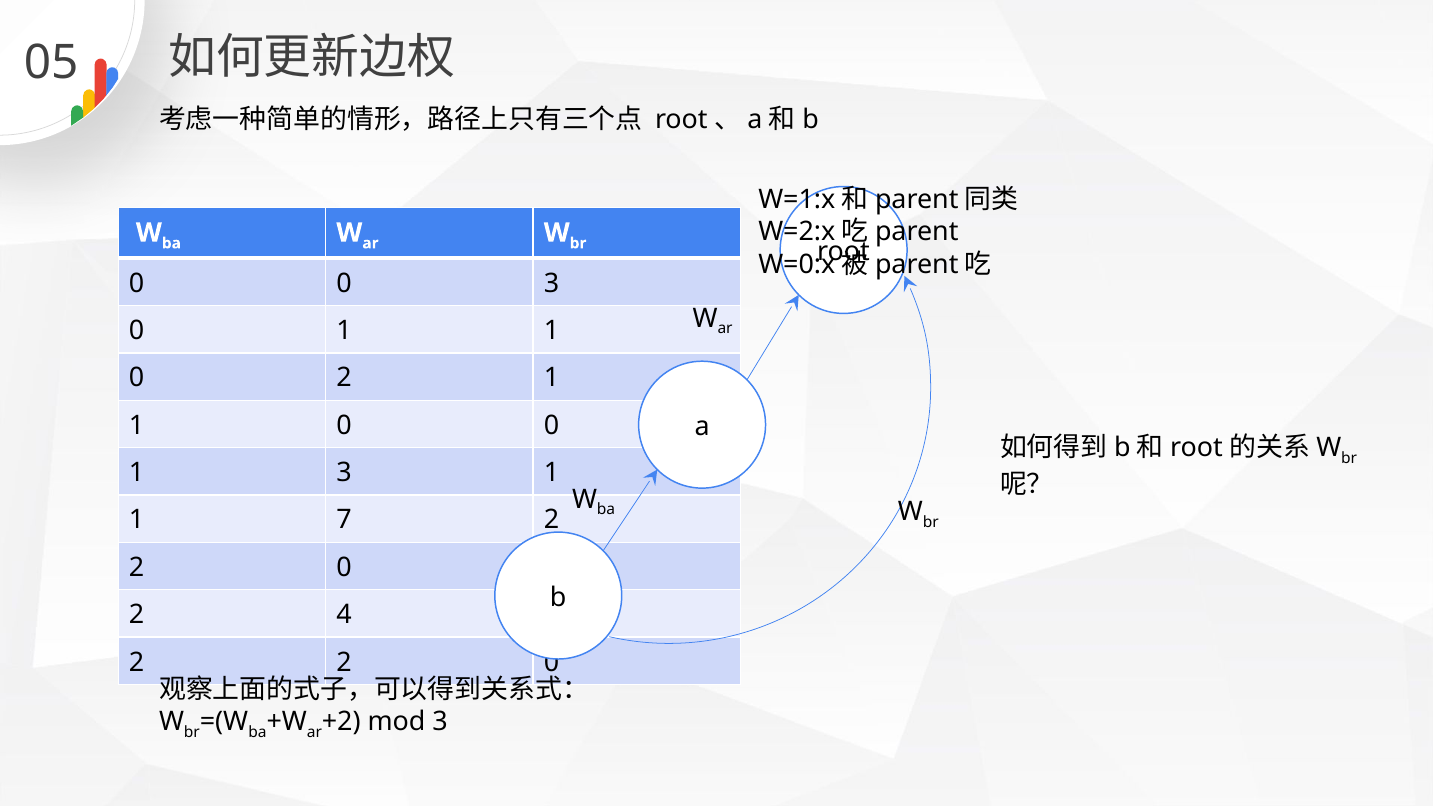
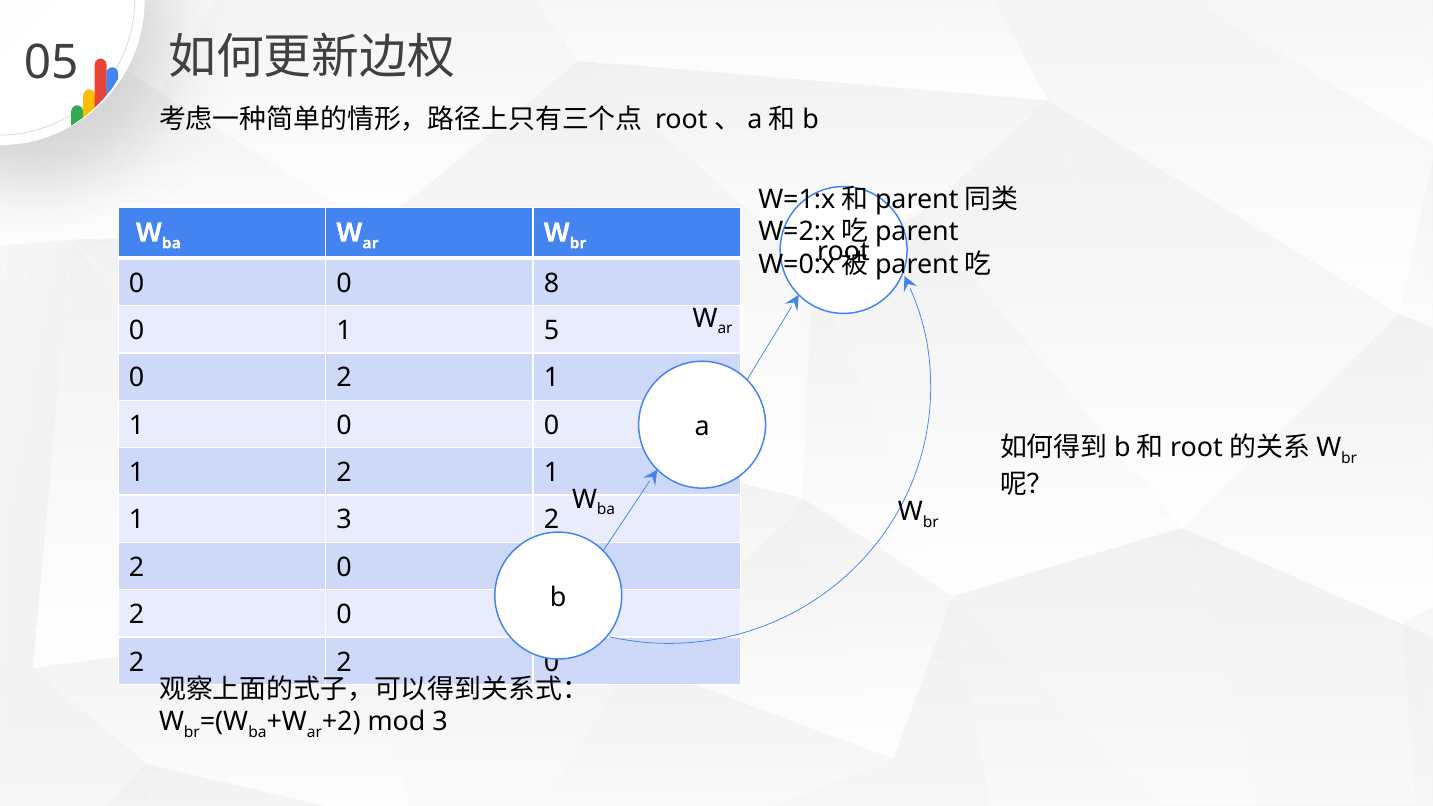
0 3: 3 -> 8 (551, 283)
0 1 1: 1 -> 5 (551, 331)
3: 3 -> 2 (344, 473)
1 7: 7 -> 3 (344, 520)
4: 4 -> 0 (344, 615)
